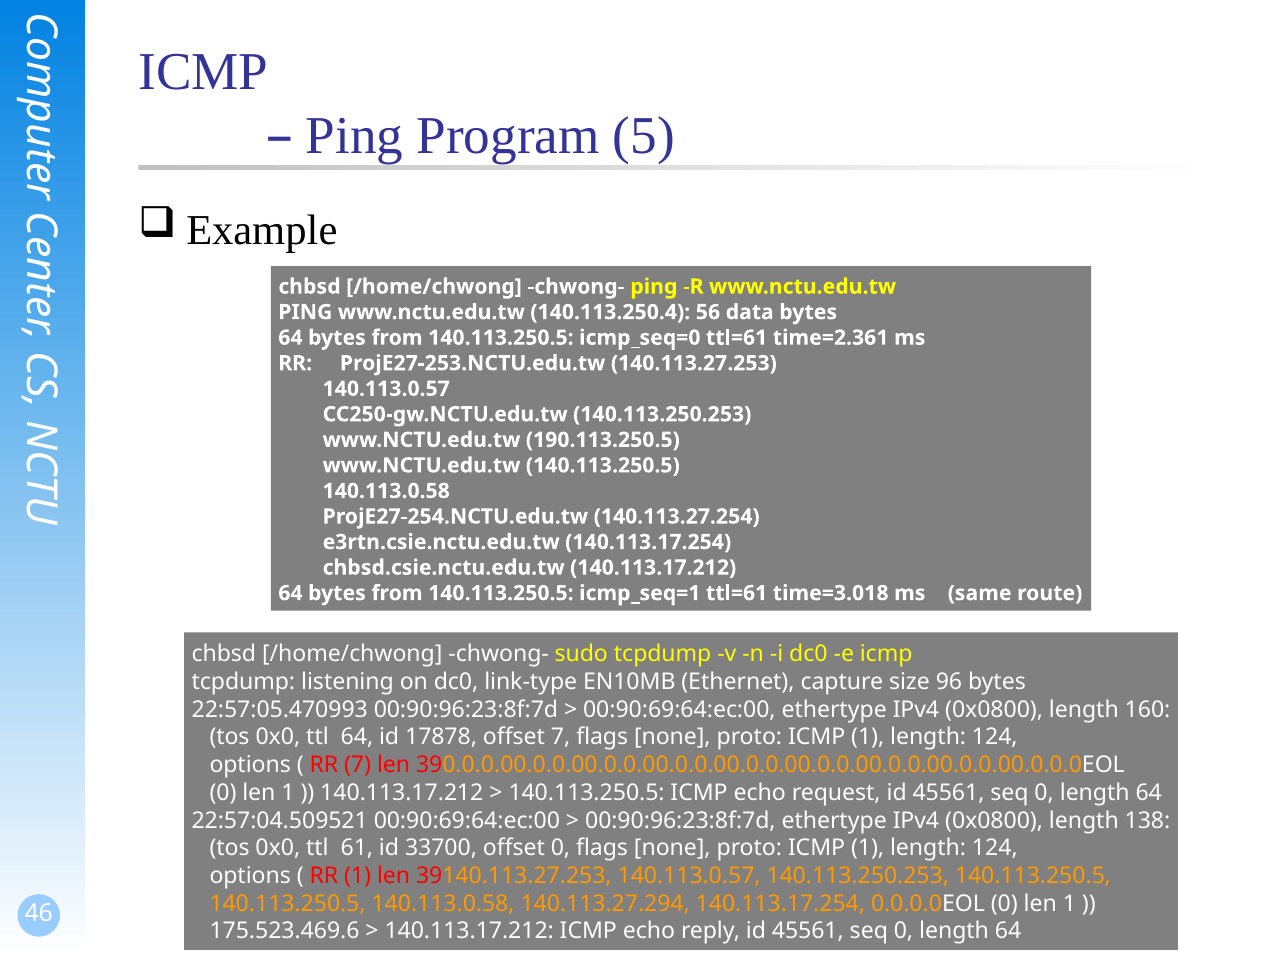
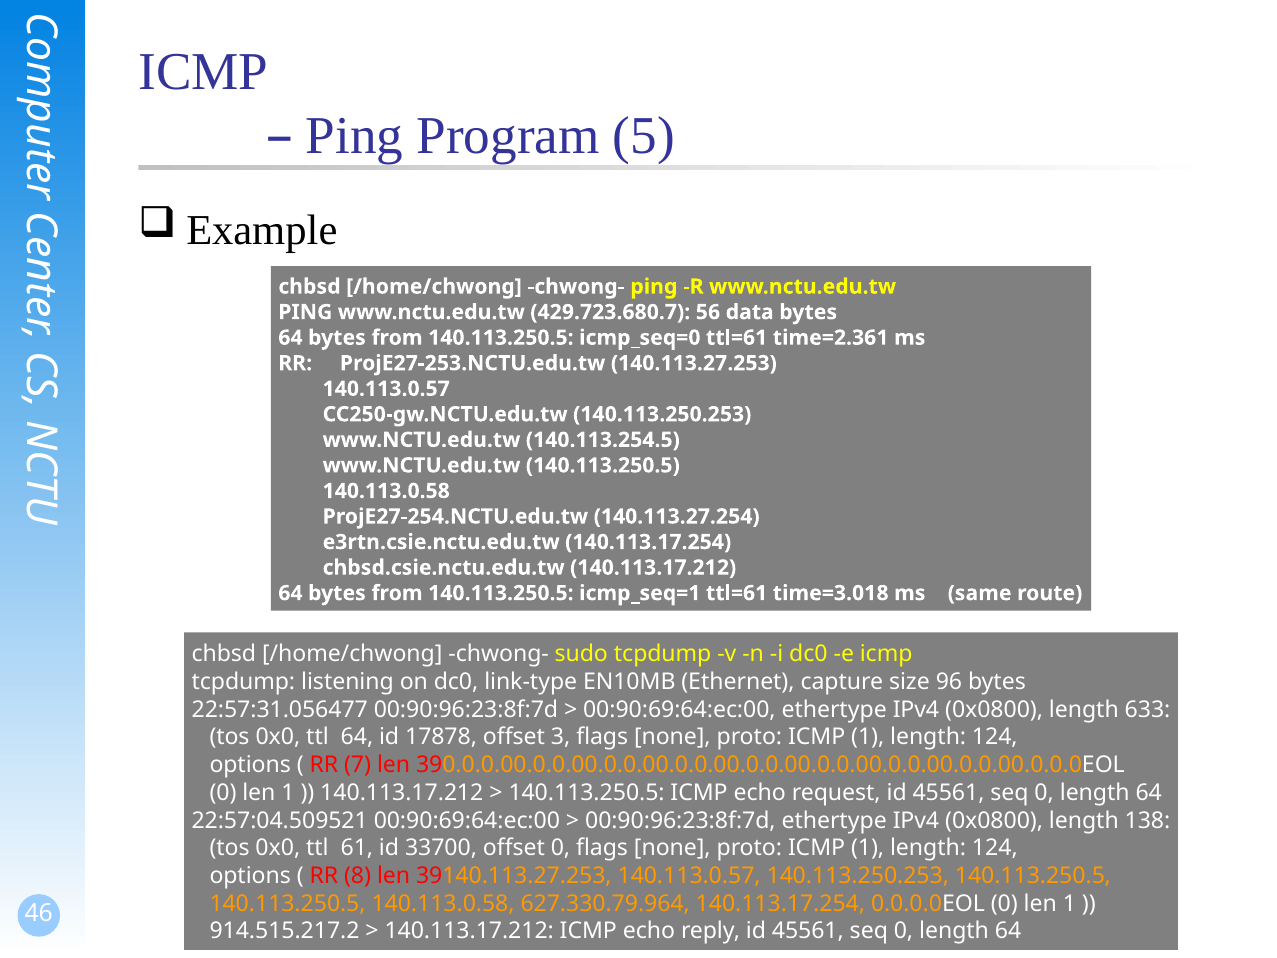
140.113.250.4: 140.113.250.4 -> 429.723.680.7 (610, 312)
190.113.250.5: 190.113.250.5 -> 140.113.254.5 (603, 440)
22:57:05.470993: 22:57:05.470993 -> 22:57:31.056477 (280, 709)
160: 160 -> 633 (1148, 709)
offset 7: 7 -> 3 (561, 737)
RR 1: 1 -> 8 (358, 876)
140.113.27.294: 140.113.27.294 -> 627.330.79.964 (605, 903)
175.523.469.6: 175.523.469.6 -> 914.515.217.2 (285, 931)
